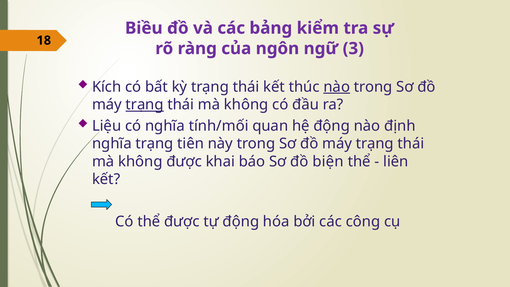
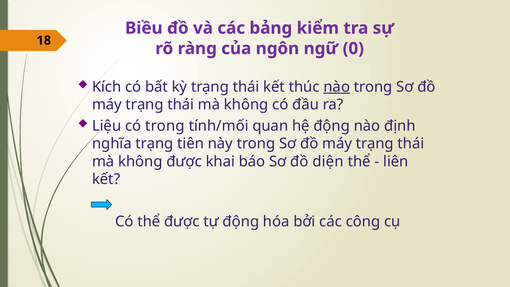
3: 3 -> 0 (353, 49)
trạng underline: present -> none (145, 105)
có nghĩa: nghĩa -> trong (165, 126)
biện: biện -> diện (328, 161)
